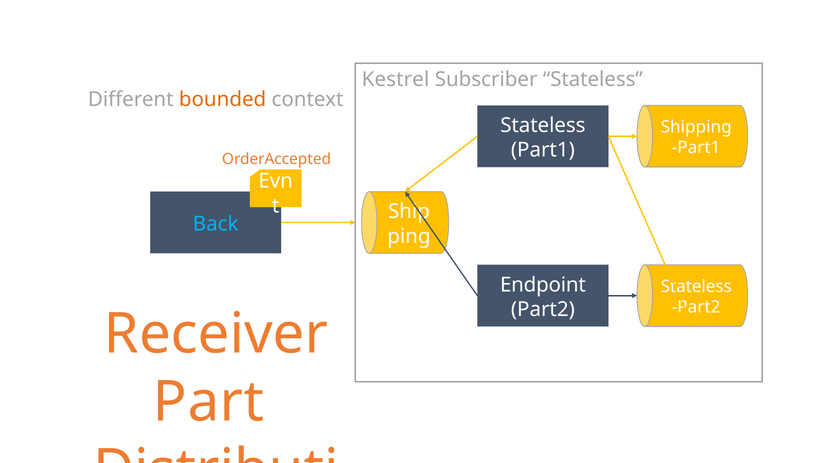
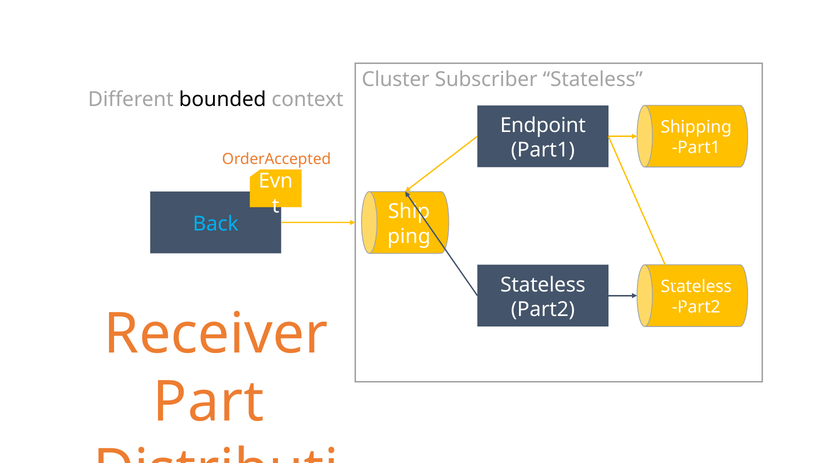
Kestrel: Kestrel -> Cluster (396, 80)
bounded colour: orange -> black (223, 99)
Stateless: Stateless -> Endpoint (543, 125)
Endpoint: Endpoint -> Stateless (543, 284)
